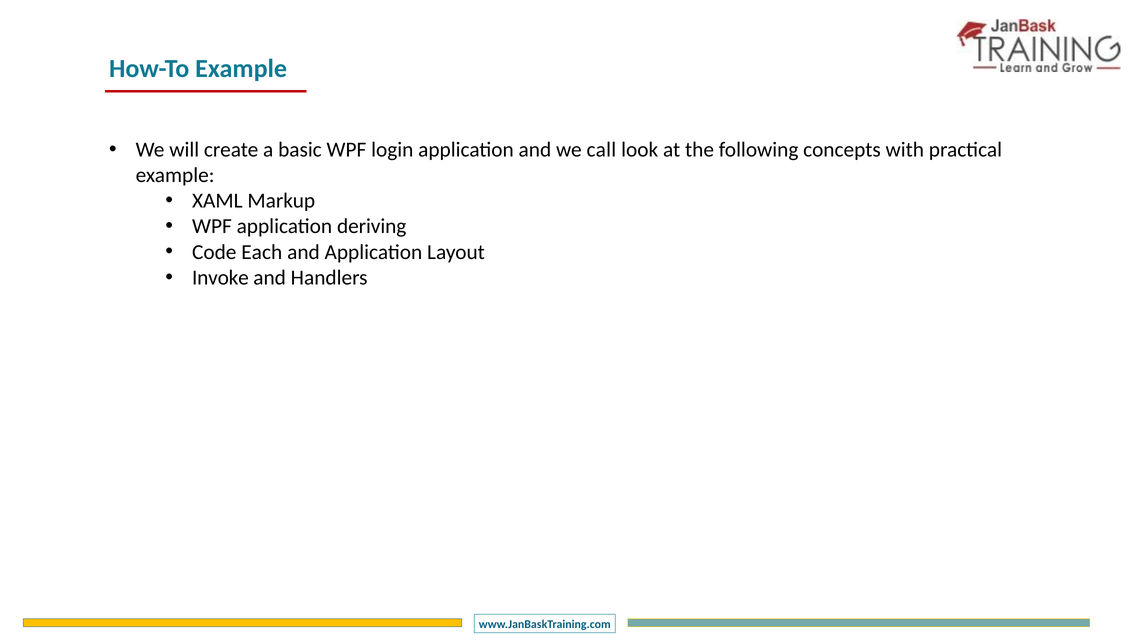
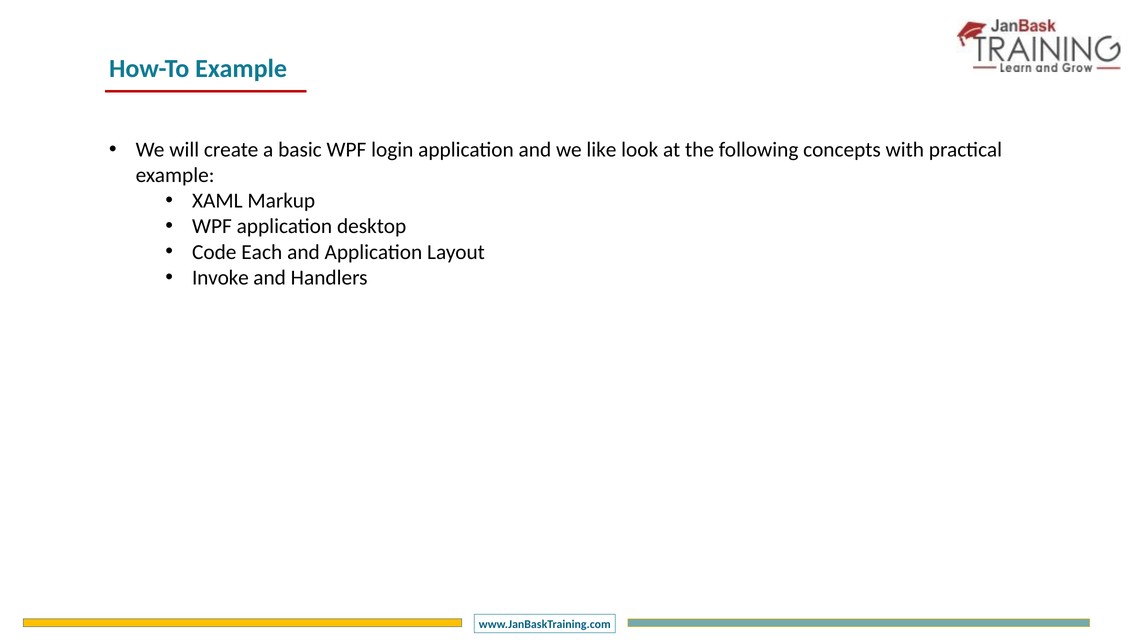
call: call -> like (601, 150)
deriving: deriving -> desktop (372, 226)
